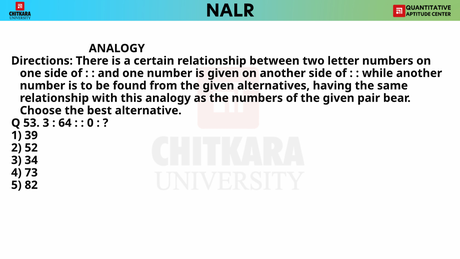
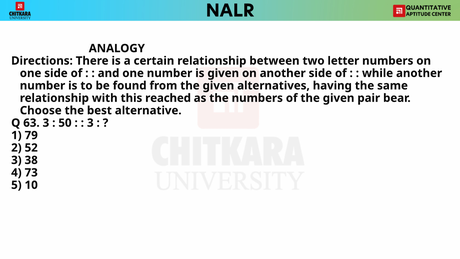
this analogy: analogy -> reached (168, 98)
53: 53 -> 63 (31, 123)
64: 64 -> 50 (65, 123)
0: 0 -> 3 (90, 123)
39: 39 -> 79 (31, 135)
34: 34 -> 38 (31, 160)
82: 82 -> 10 (31, 185)
